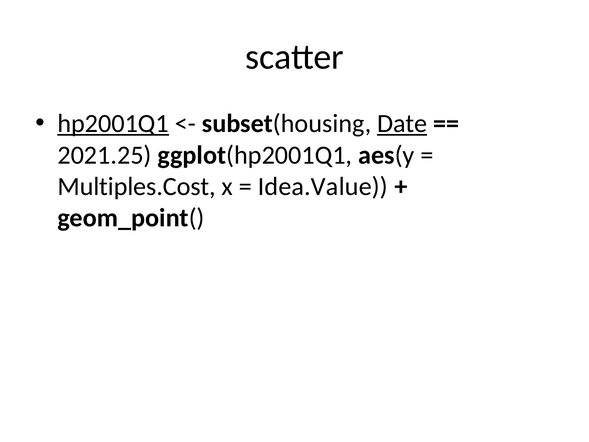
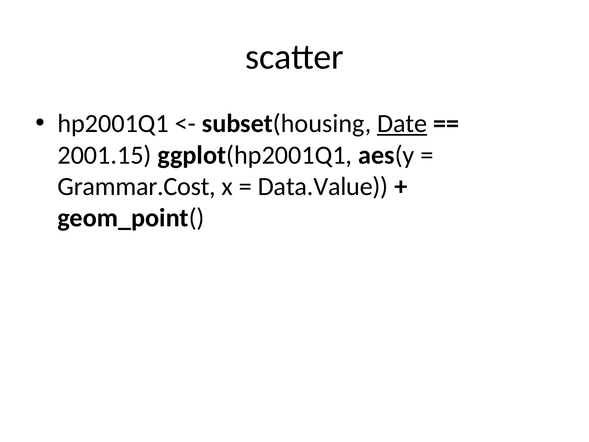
hp2001Q1 underline: present -> none (113, 124)
2021.25: 2021.25 -> 2001.15 (105, 155)
Multiples.Cost: Multiples.Cost -> Grammar.Cost (137, 186)
Idea.Value: Idea.Value -> Data.Value (323, 186)
